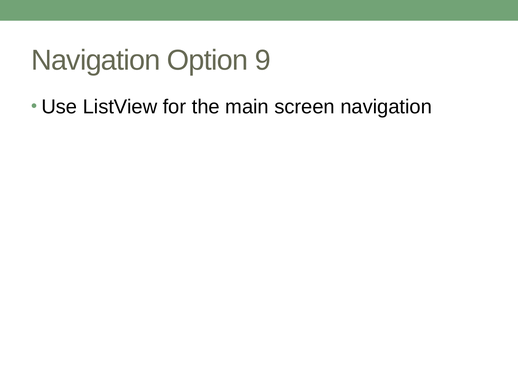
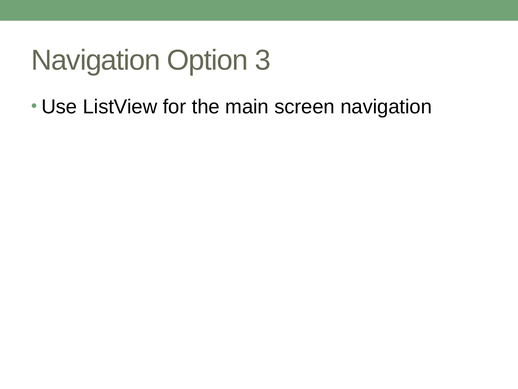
9: 9 -> 3 (263, 60)
